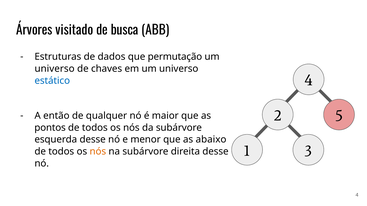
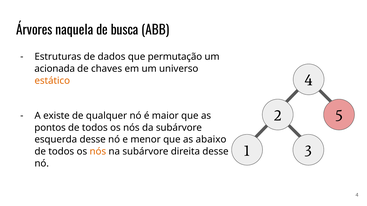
visitado: visitado -> naquela (74, 30)
universo: universo -> acionada (55, 69)
estático colour: blue -> orange (52, 81)
então: então -> existe (56, 116)
